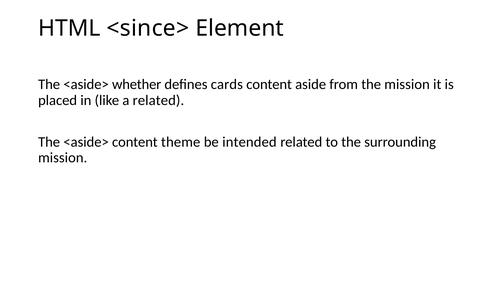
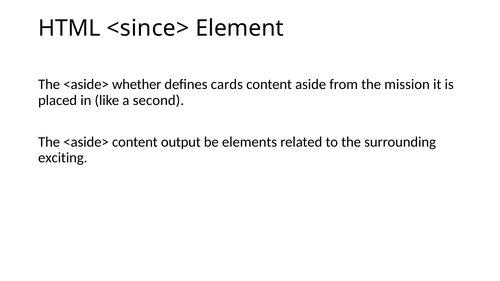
a related: related -> second (158, 100)
theme: theme -> output (181, 142)
intended: intended -> elements (250, 142)
mission: mission -> exciting (63, 158)
